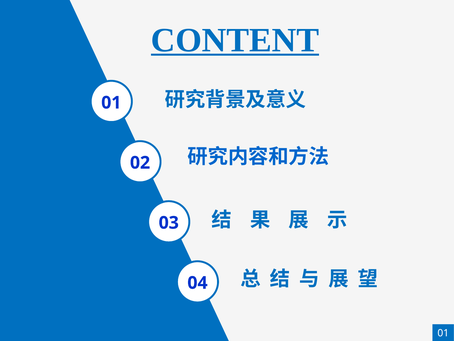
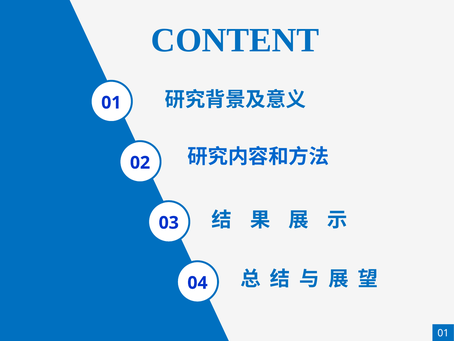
CONTENT underline: present -> none (235, 40)
